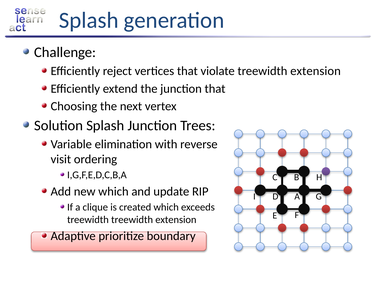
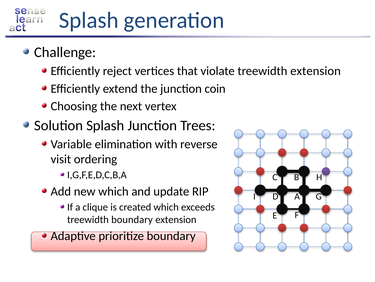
junction that: that -> coin (215, 88)
treewidth treewidth: treewidth -> boundary (132, 219)
